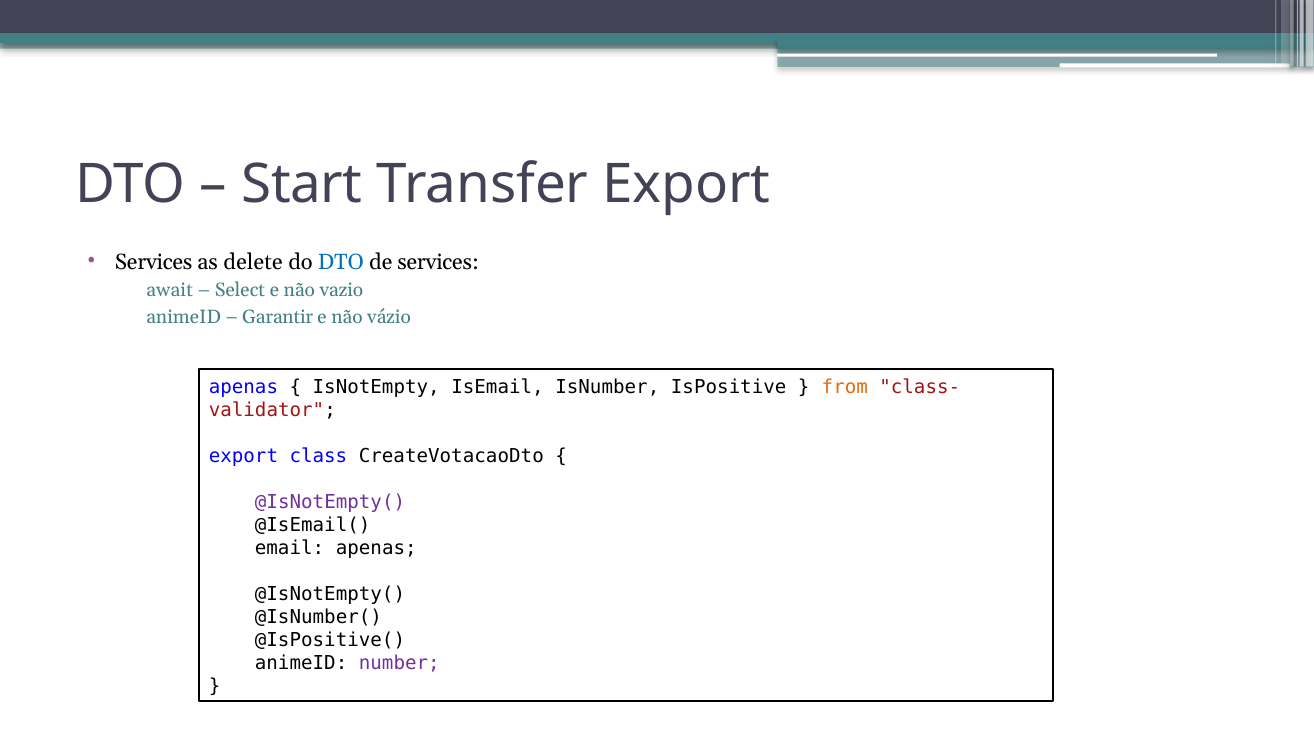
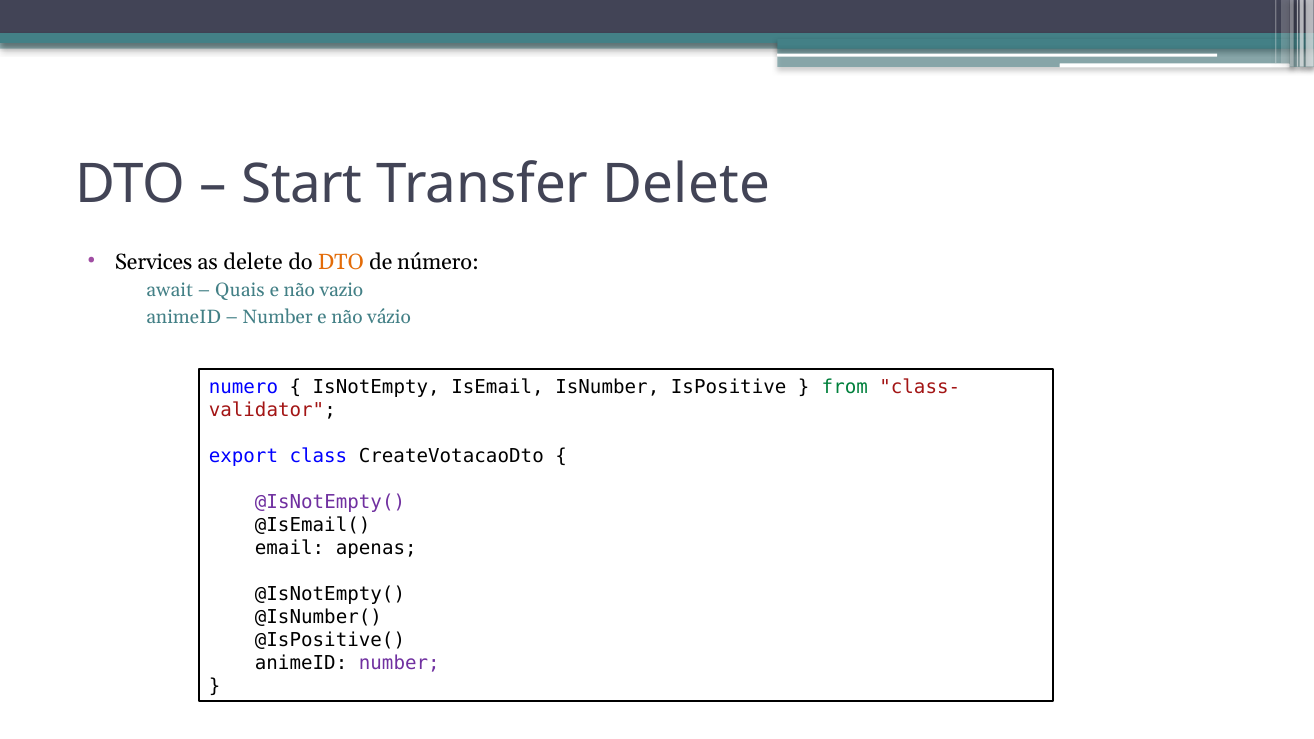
Transfer Export: Export -> Delete (686, 184)
DTO colour: blue -> orange (341, 262)
de services: services -> número (438, 262)
Select: Select -> Quais (240, 290)
Garantir: Garantir -> Number (278, 318)
apenas: apenas -> numero (243, 387)
from colour: orange -> green (845, 387)
